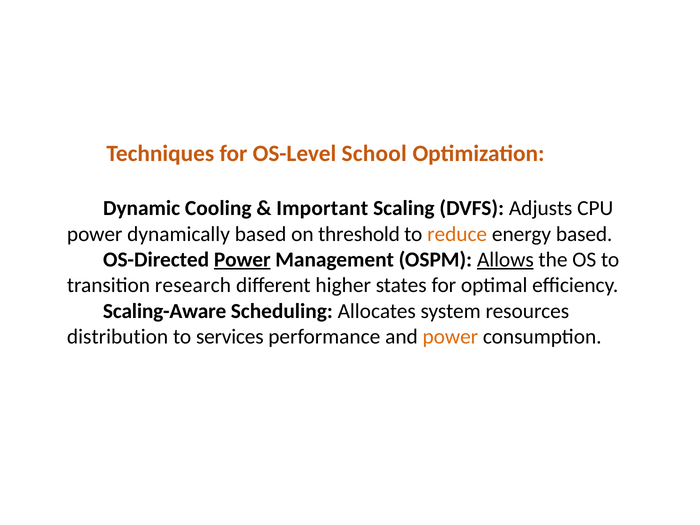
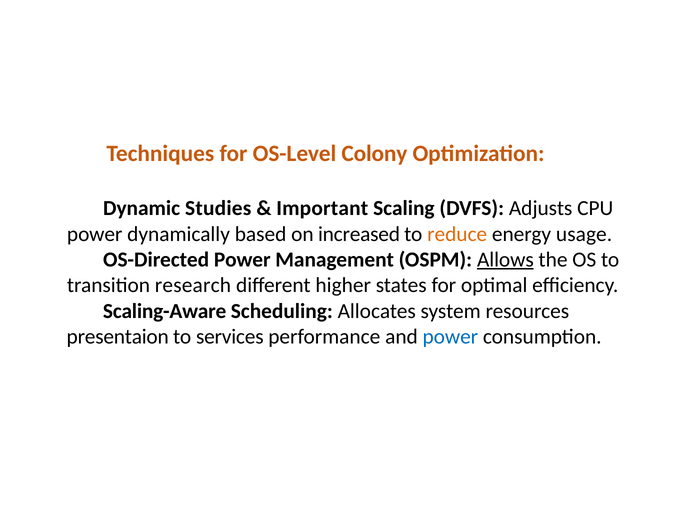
School: School -> Colony (374, 154)
Cooling: Cooling -> Studies (218, 208)
threshold: threshold -> increased (359, 234)
energy based: based -> usage (584, 234)
Power underline: present -> none (242, 260)
distribution: distribution -> presentaion (118, 337)
power colour: orange -> blue (450, 337)
